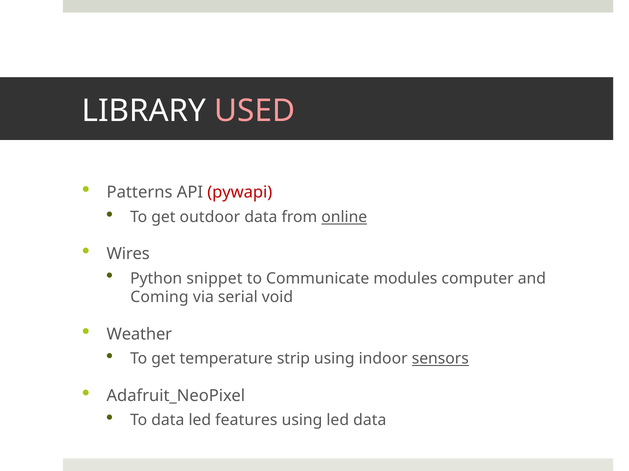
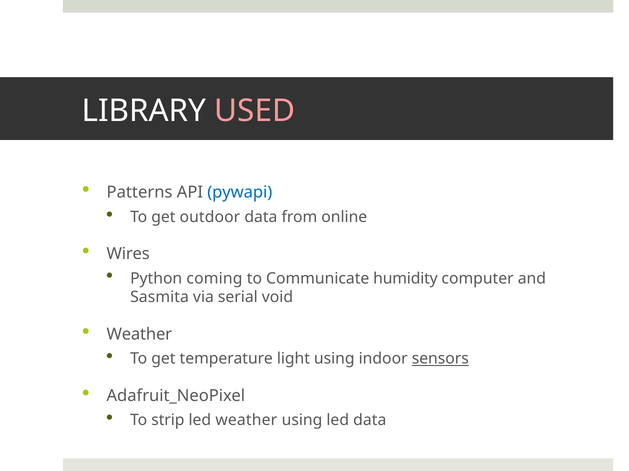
pywapi colour: red -> blue (240, 193)
online underline: present -> none (344, 217)
snippet: snippet -> coming (214, 279)
modules: modules -> humidity (405, 279)
Coming: Coming -> Sasmita (160, 298)
strip: strip -> light (293, 359)
To data: data -> strip (168, 421)
led features: features -> weather (246, 421)
